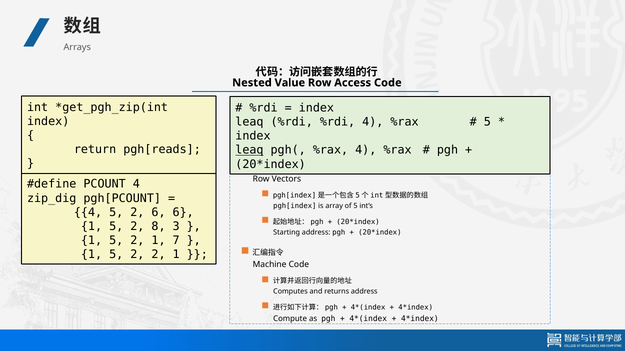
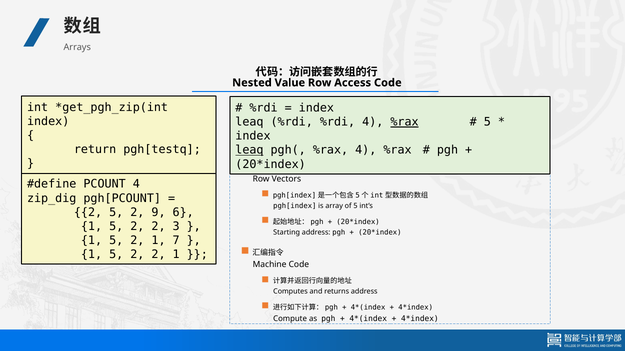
%rax underline: none -> present (405, 122)
pgh[reads: pgh[reads -> pgh[testq (162, 150)
4: 4 -> 2 (88, 213)
2 6: 6 -> 9 (159, 213)
8: 8 -> 2 (159, 227)
